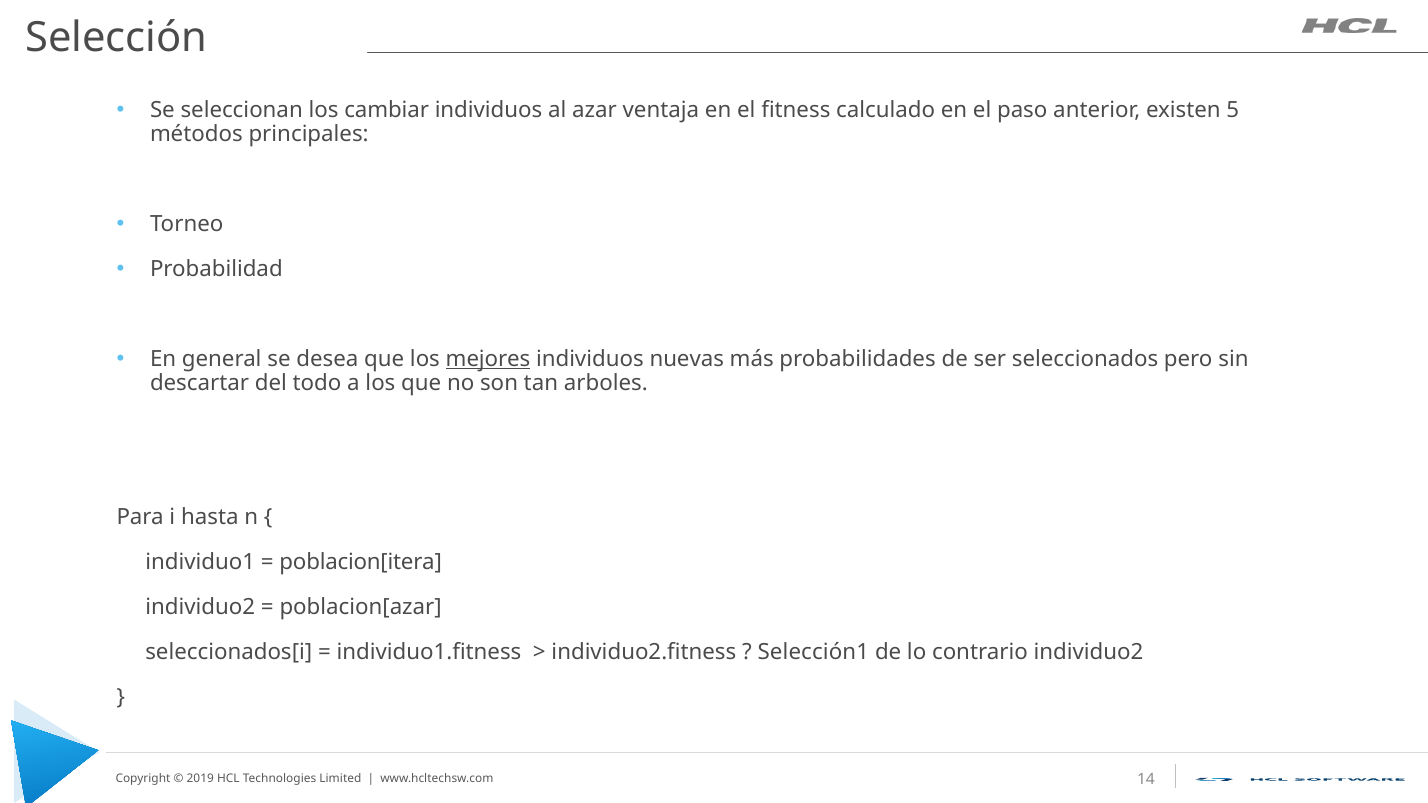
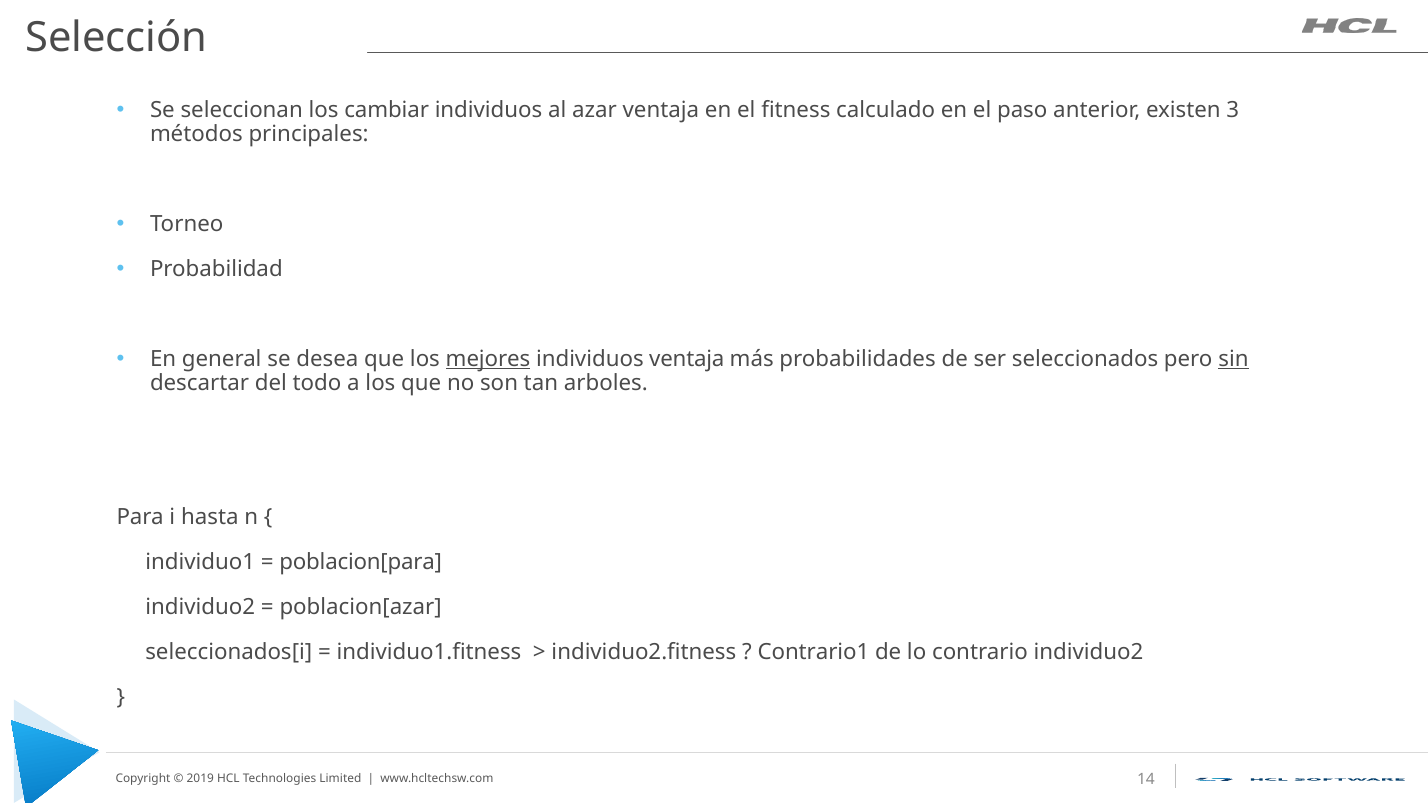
5: 5 -> 3 (1233, 110)
individuos nuevas: nuevas -> ventaja (687, 359)
sin underline: none -> present (1233, 359)
poblacion[itera: poblacion[itera -> poblacion[para (361, 563)
Selección1: Selección1 -> Contrario1 (813, 653)
